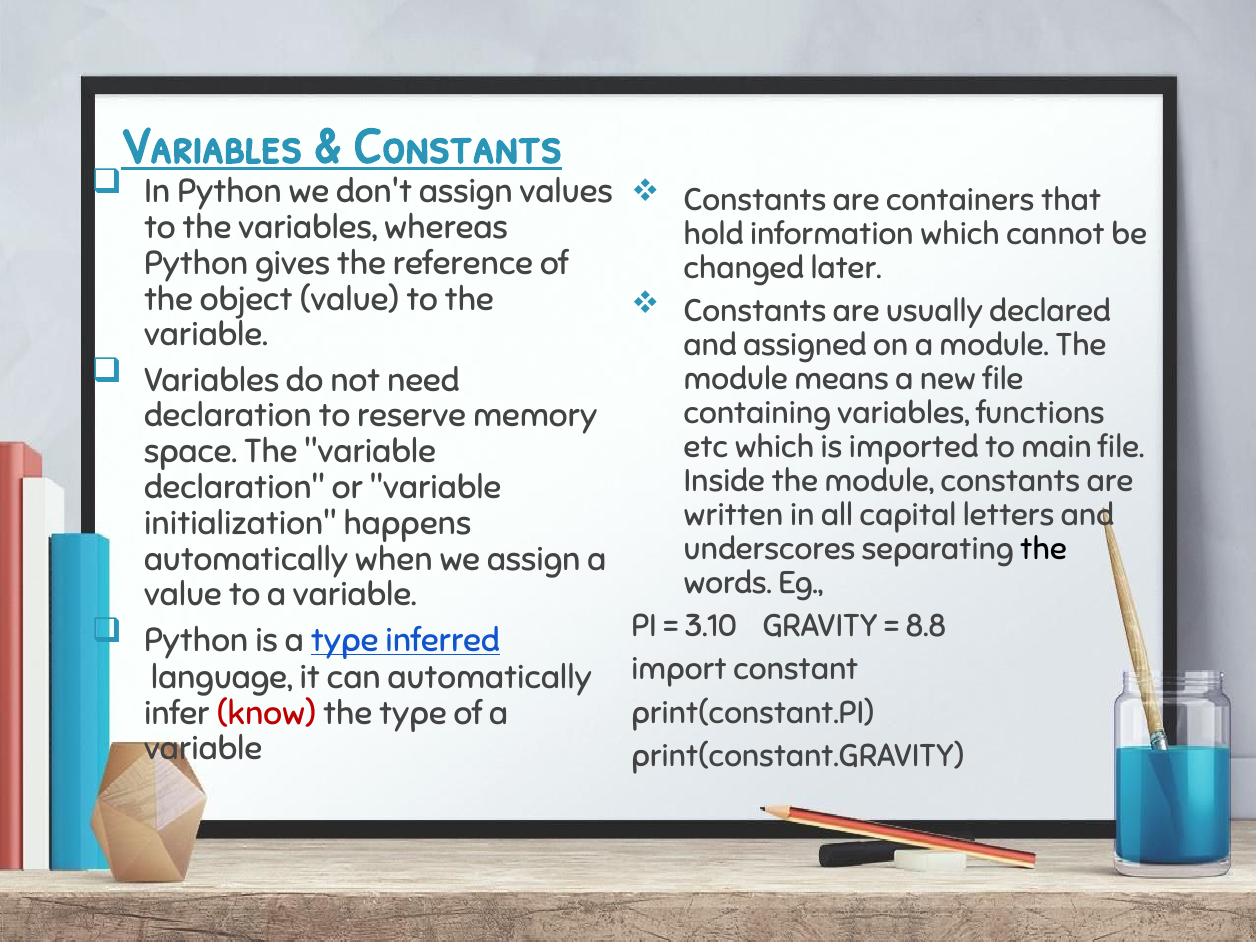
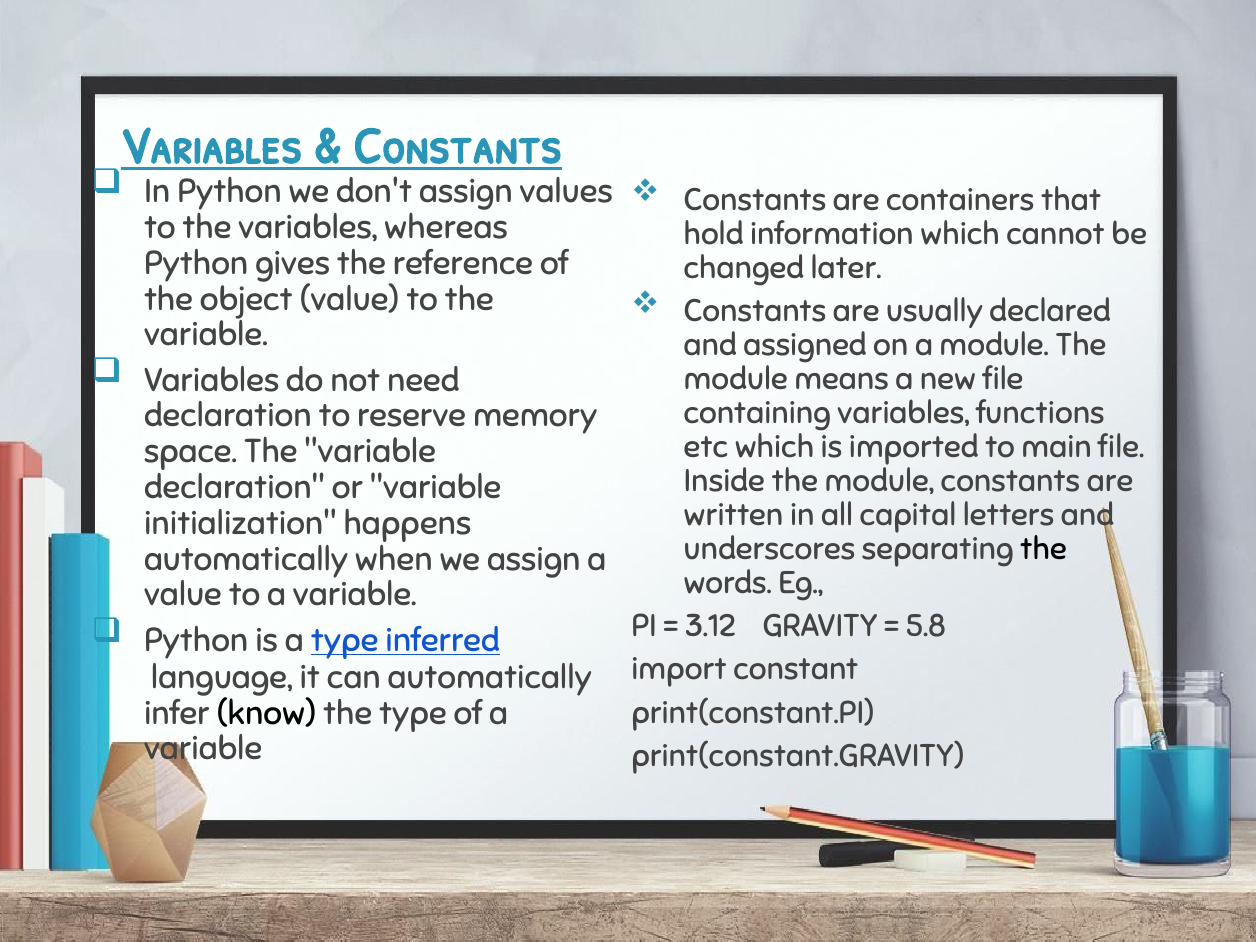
3.10: 3.10 -> 3.12 (711, 626)
8.8: 8.8 -> 5.8 (926, 626)
know colour: red -> black (266, 713)
